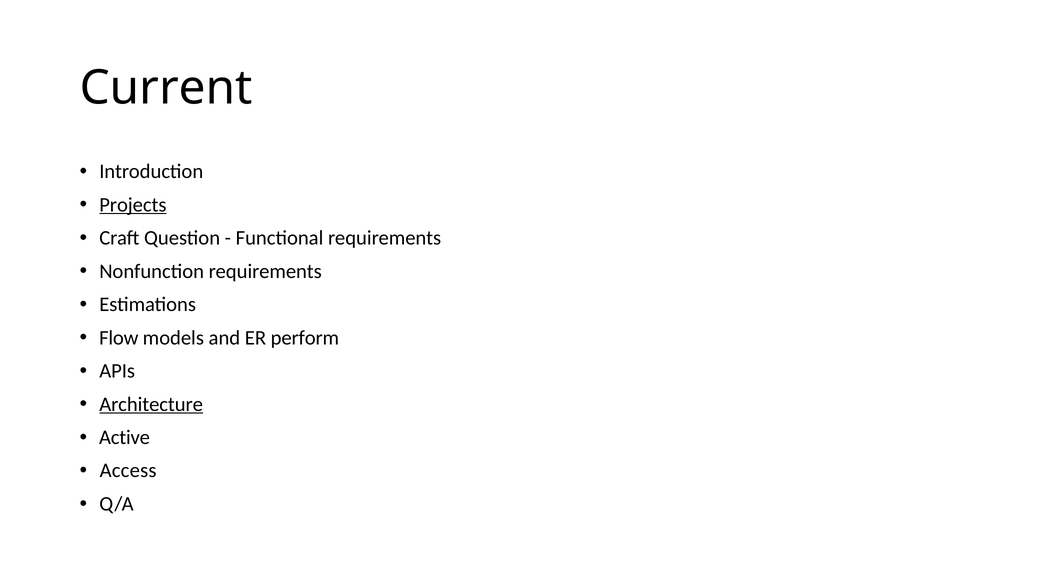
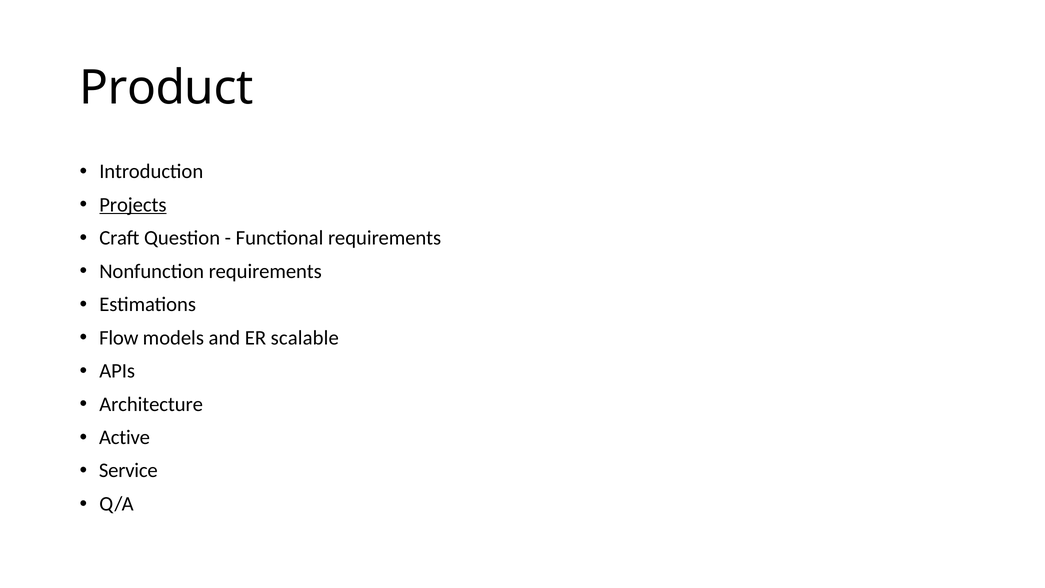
Current: Current -> Product (166, 88)
perform: perform -> scalable (305, 338)
Architecture underline: present -> none (151, 404)
Access: Access -> Service (128, 471)
